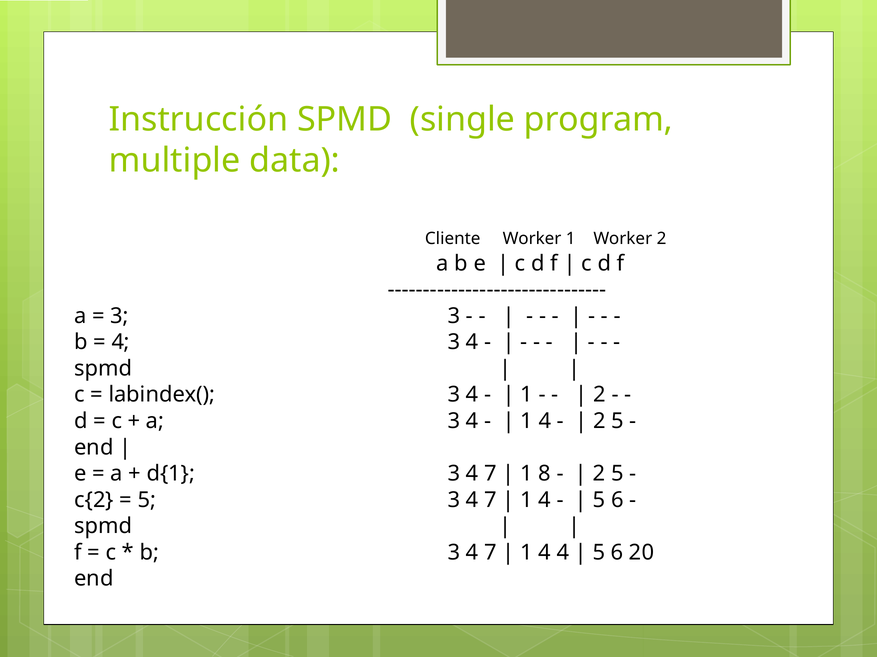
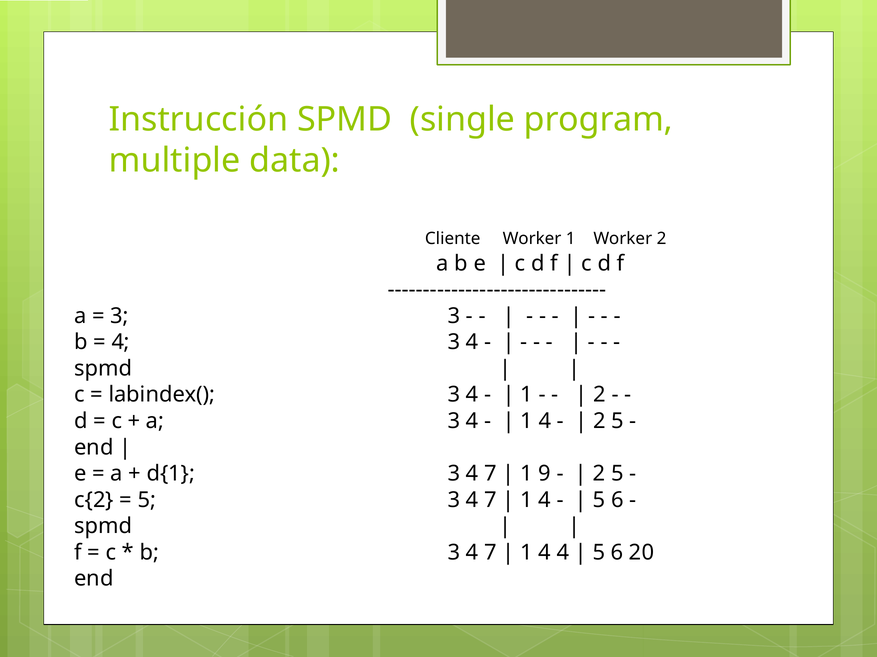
8: 8 -> 9 (545, 474)
